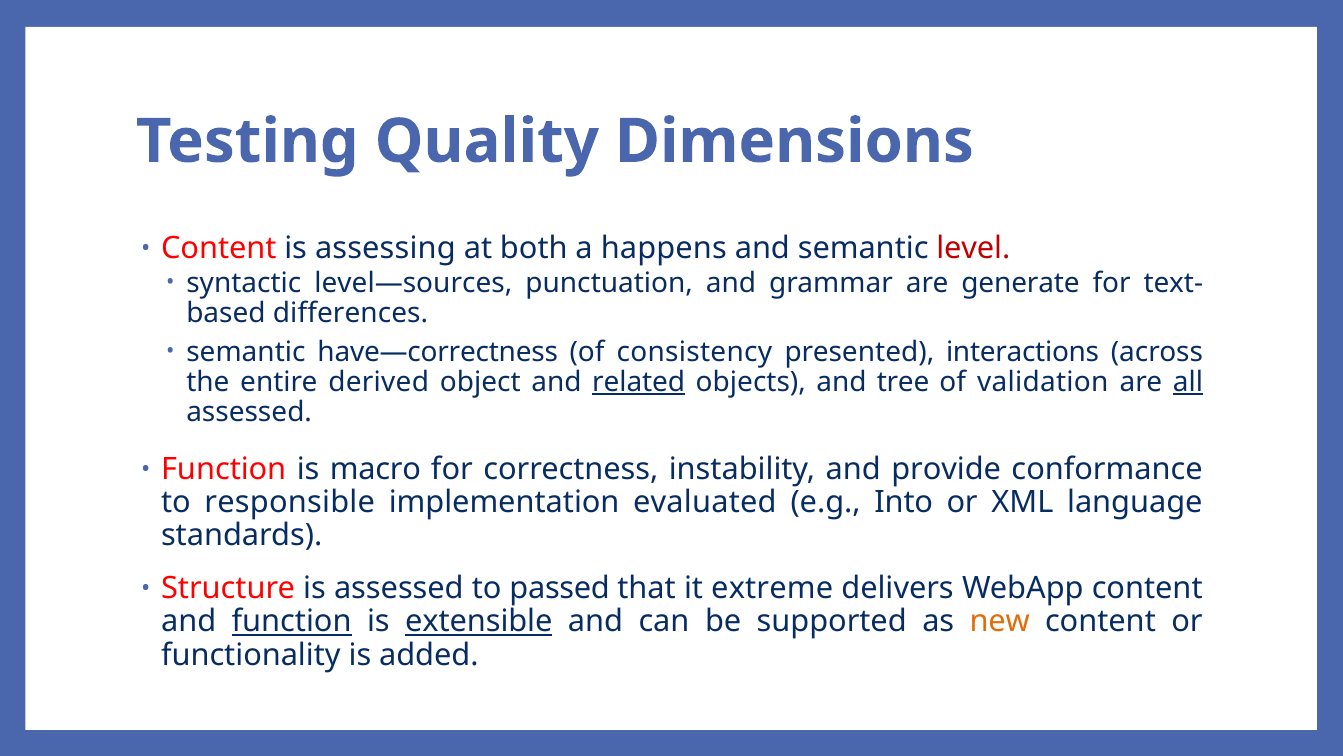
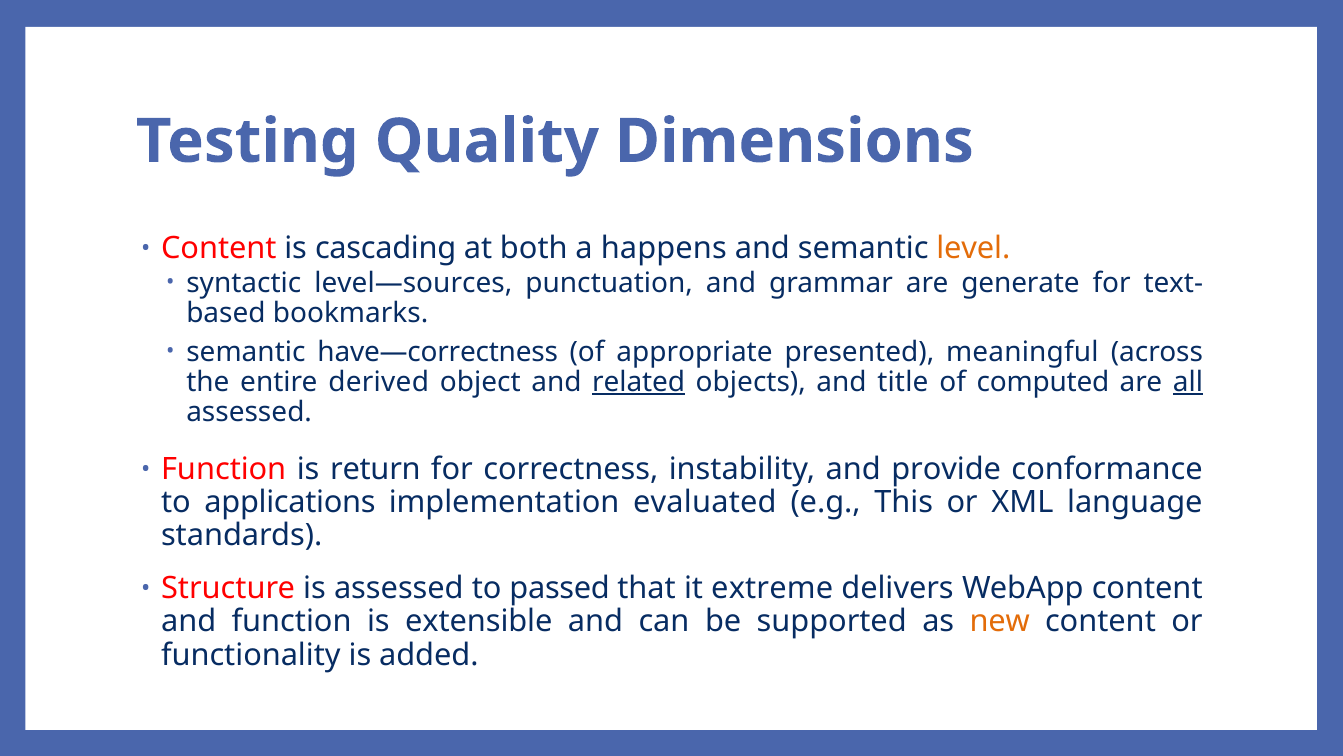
assessing: assessing -> cascading (386, 248)
level colour: red -> orange (973, 248)
differences: differences -> bookmarks (351, 313)
consistency: consistency -> appropriate (695, 352)
interactions: interactions -> meaningful (1022, 352)
tree: tree -> title (903, 382)
validation: validation -> computed (1043, 382)
macro: macro -> return (375, 469)
responsible: responsible -> applications (290, 502)
Into: Into -> This (904, 502)
function underline: present -> none (292, 621)
extensible underline: present -> none (479, 621)
